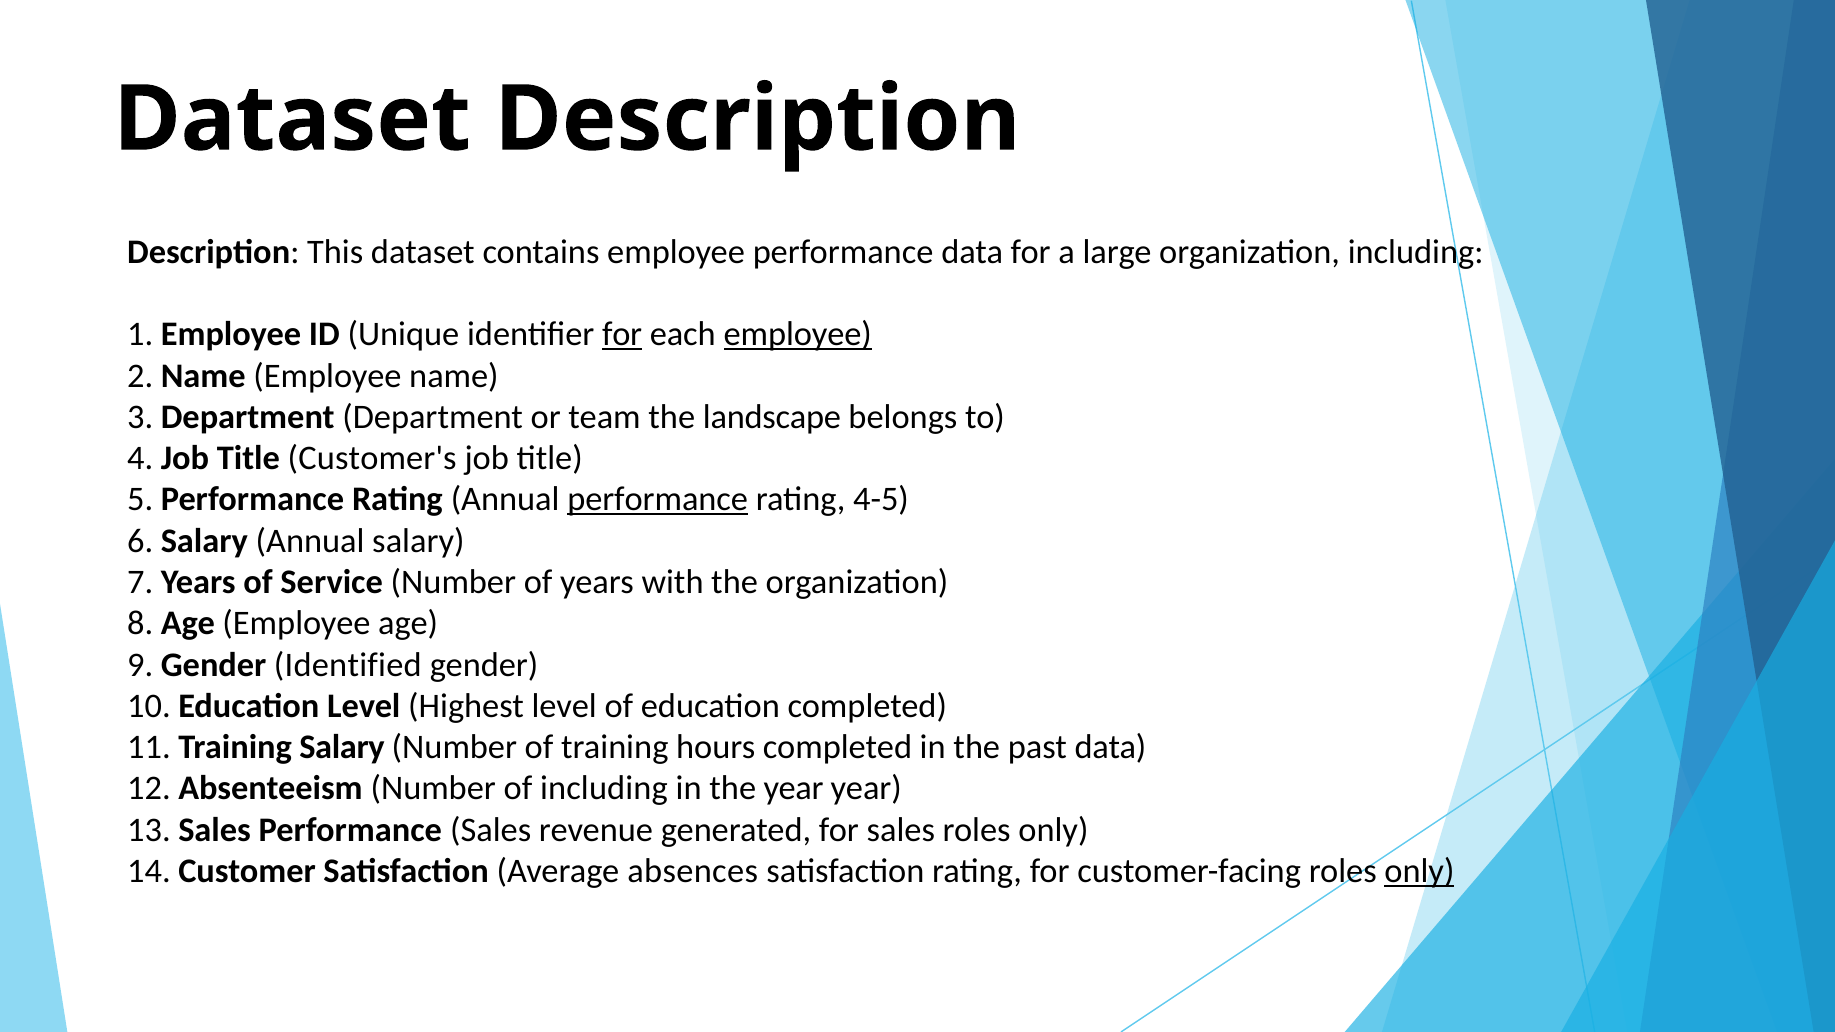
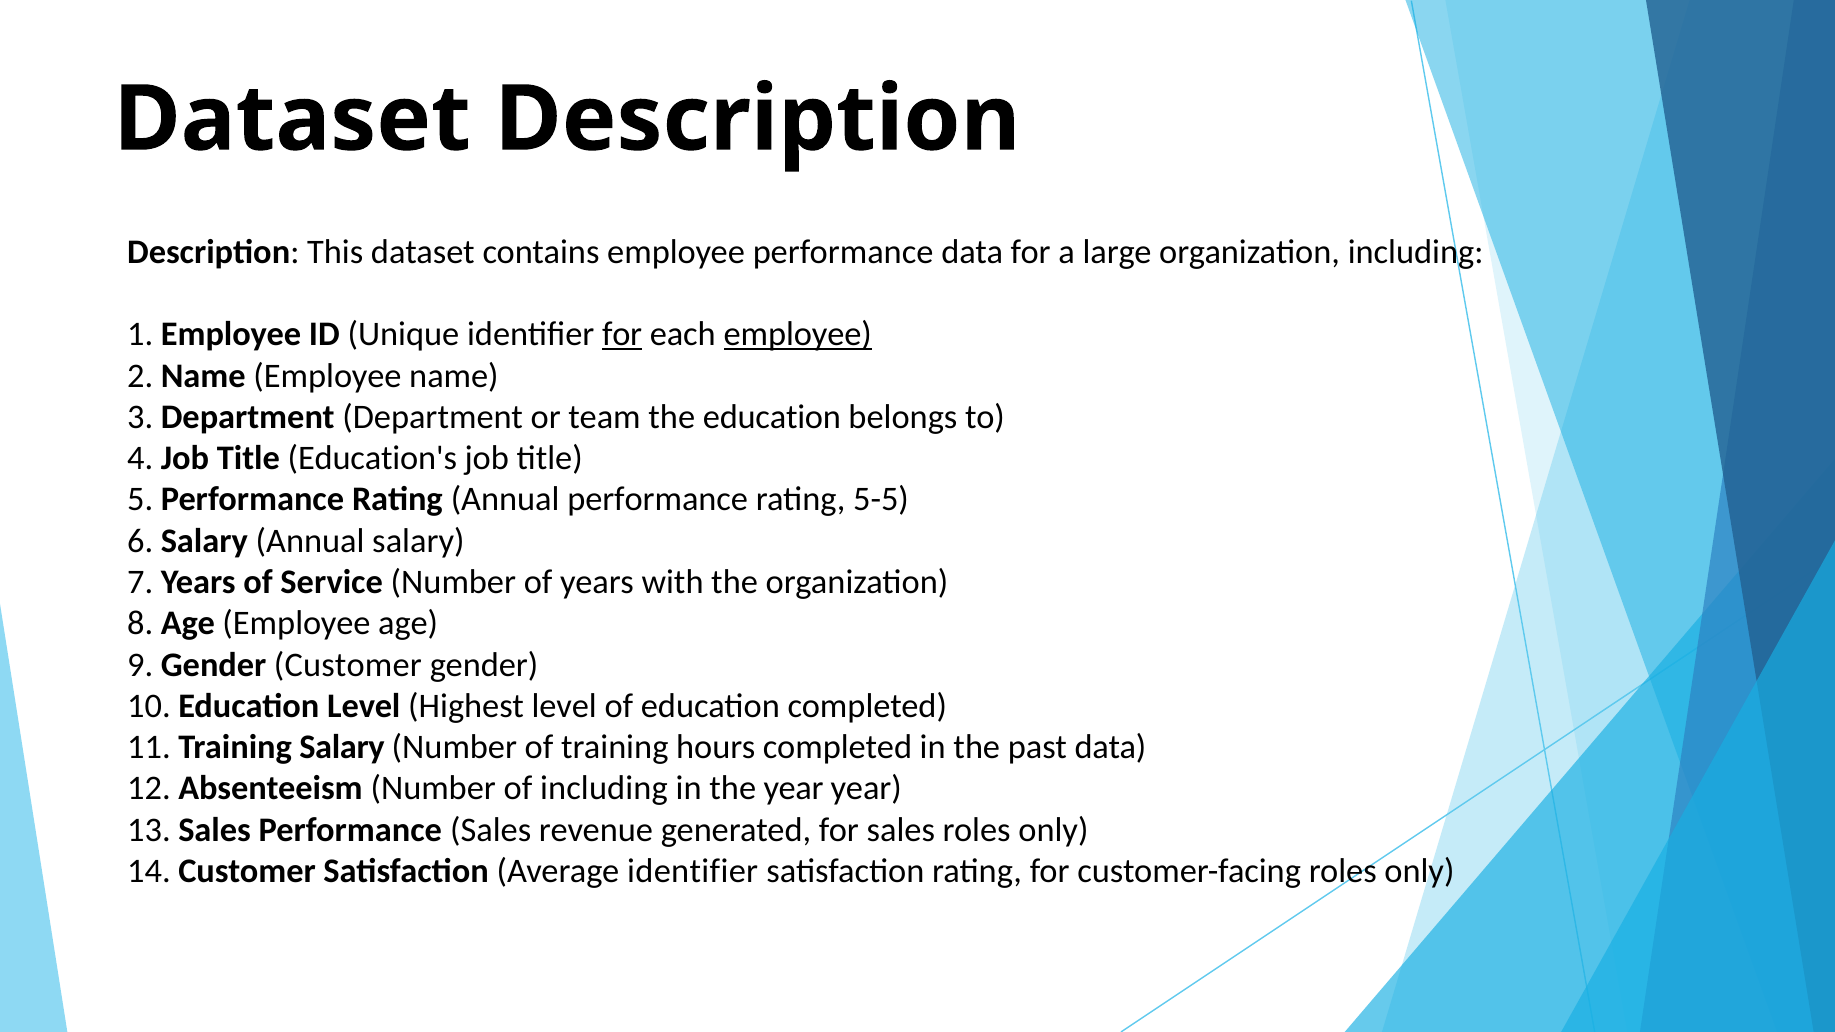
the landscape: landscape -> education (772, 417)
Customer's: Customer's -> Education's (372, 458)
performance underline: present -> none (658, 500)
4-5: 4-5 -> 5-5 (881, 500)
Gender Identified: Identified -> Customer (348, 665)
Average absences: absences -> identifier (693, 871)
only underline: present -> none (1419, 871)
